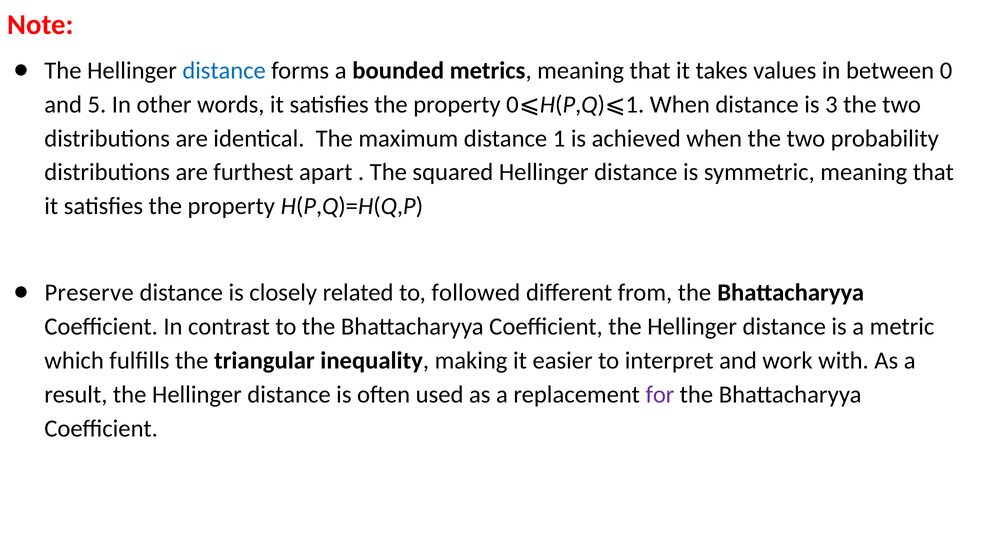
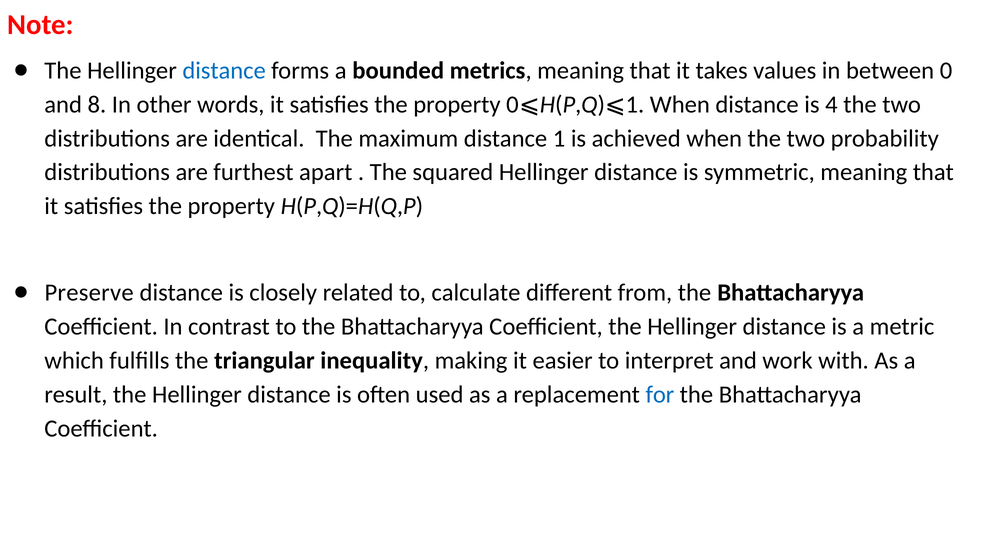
5: 5 -> 8 (97, 105)
3: 3 -> 4 (831, 105)
followed: followed -> calculate (476, 293)
for colour: purple -> blue (660, 395)
